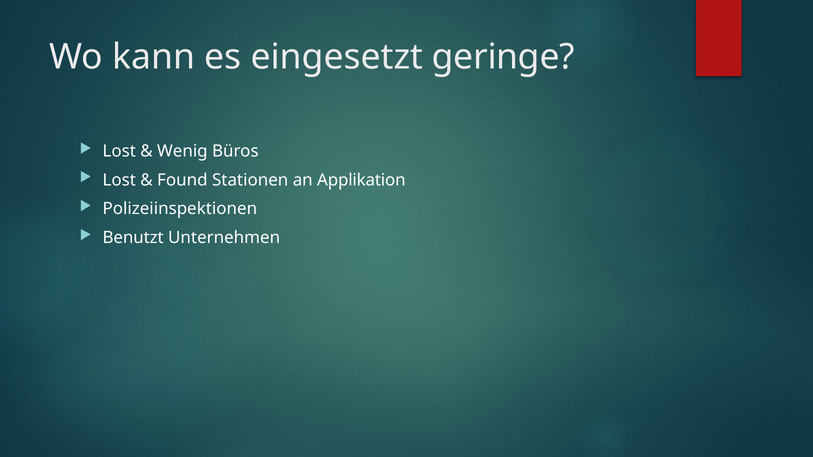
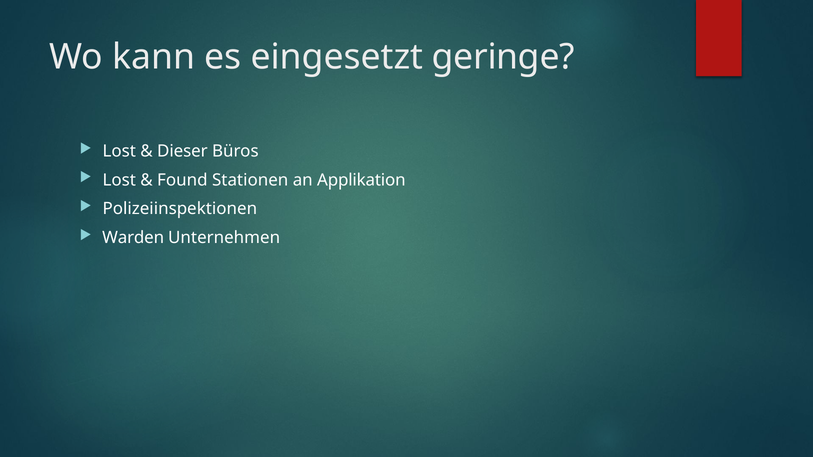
Wenig: Wenig -> Dieser (182, 151)
Benutzt: Benutzt -> Warden (133, 238)
